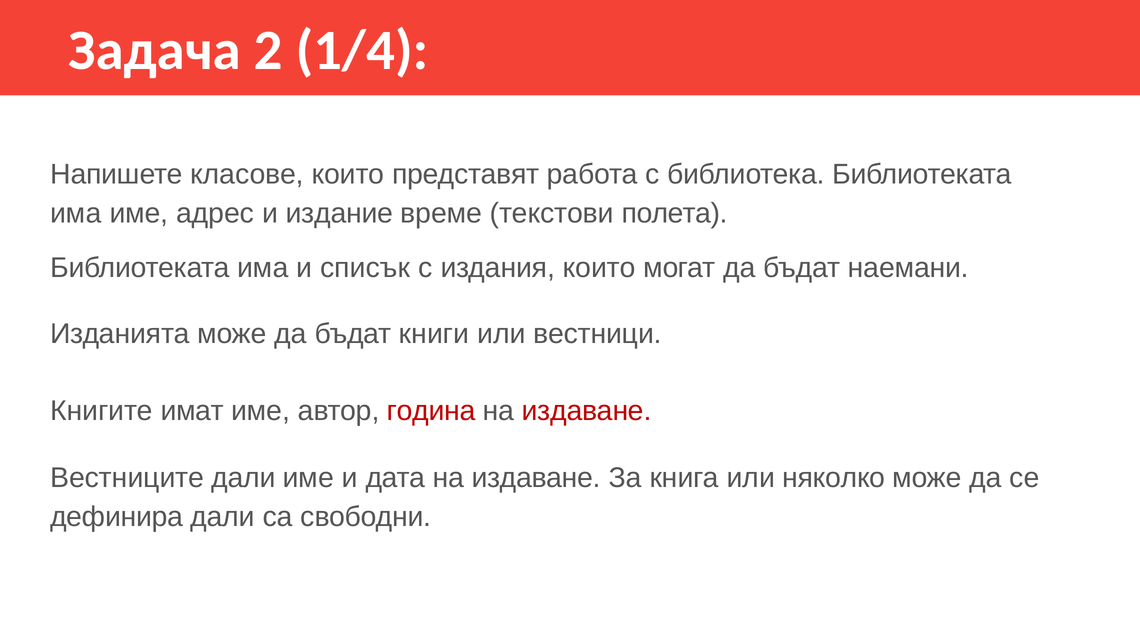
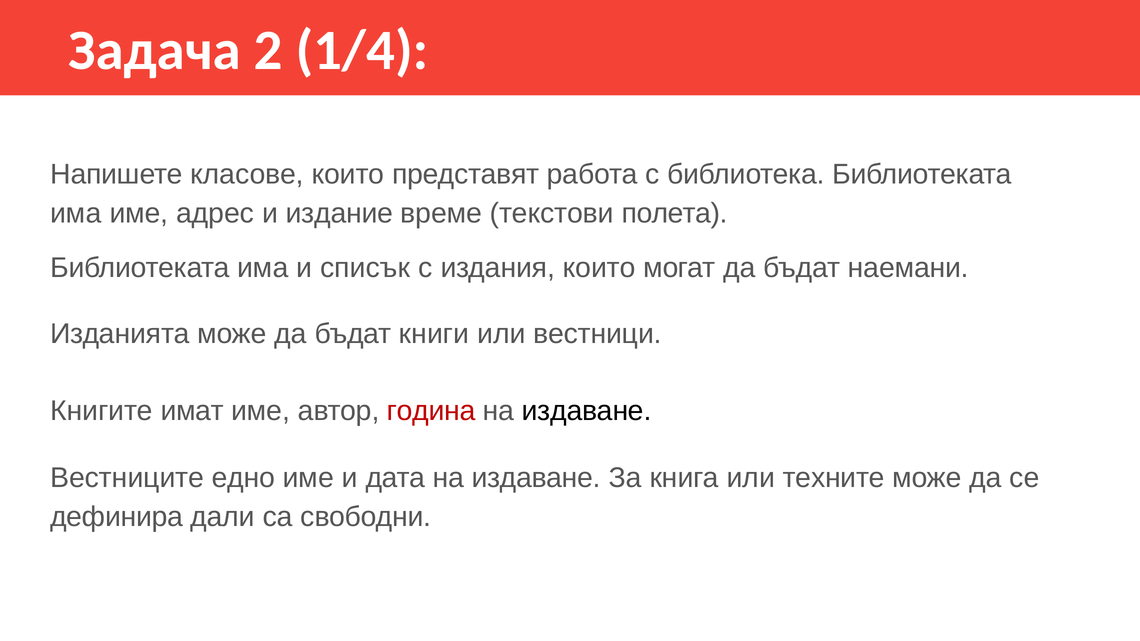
издаване colour: red -> black (587, 411)
Вестниците дали: дали -> едно (244, 478)
няколко: няколко -> техните (834, 478)
